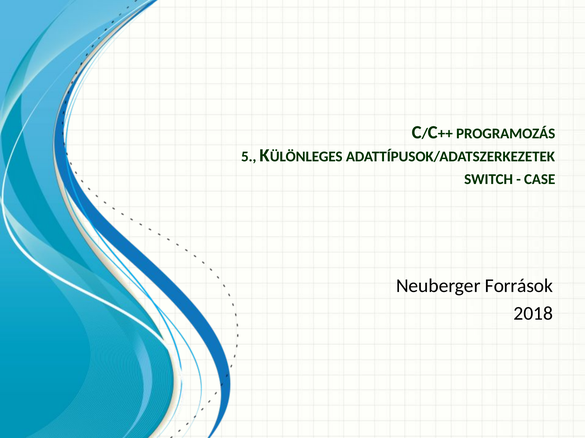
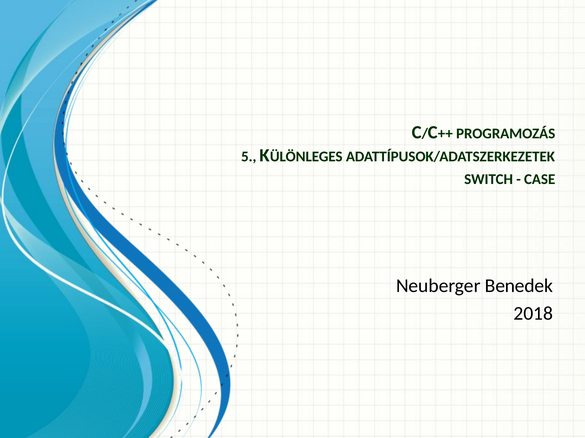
Források: Források -> Benedek (519, 286)
